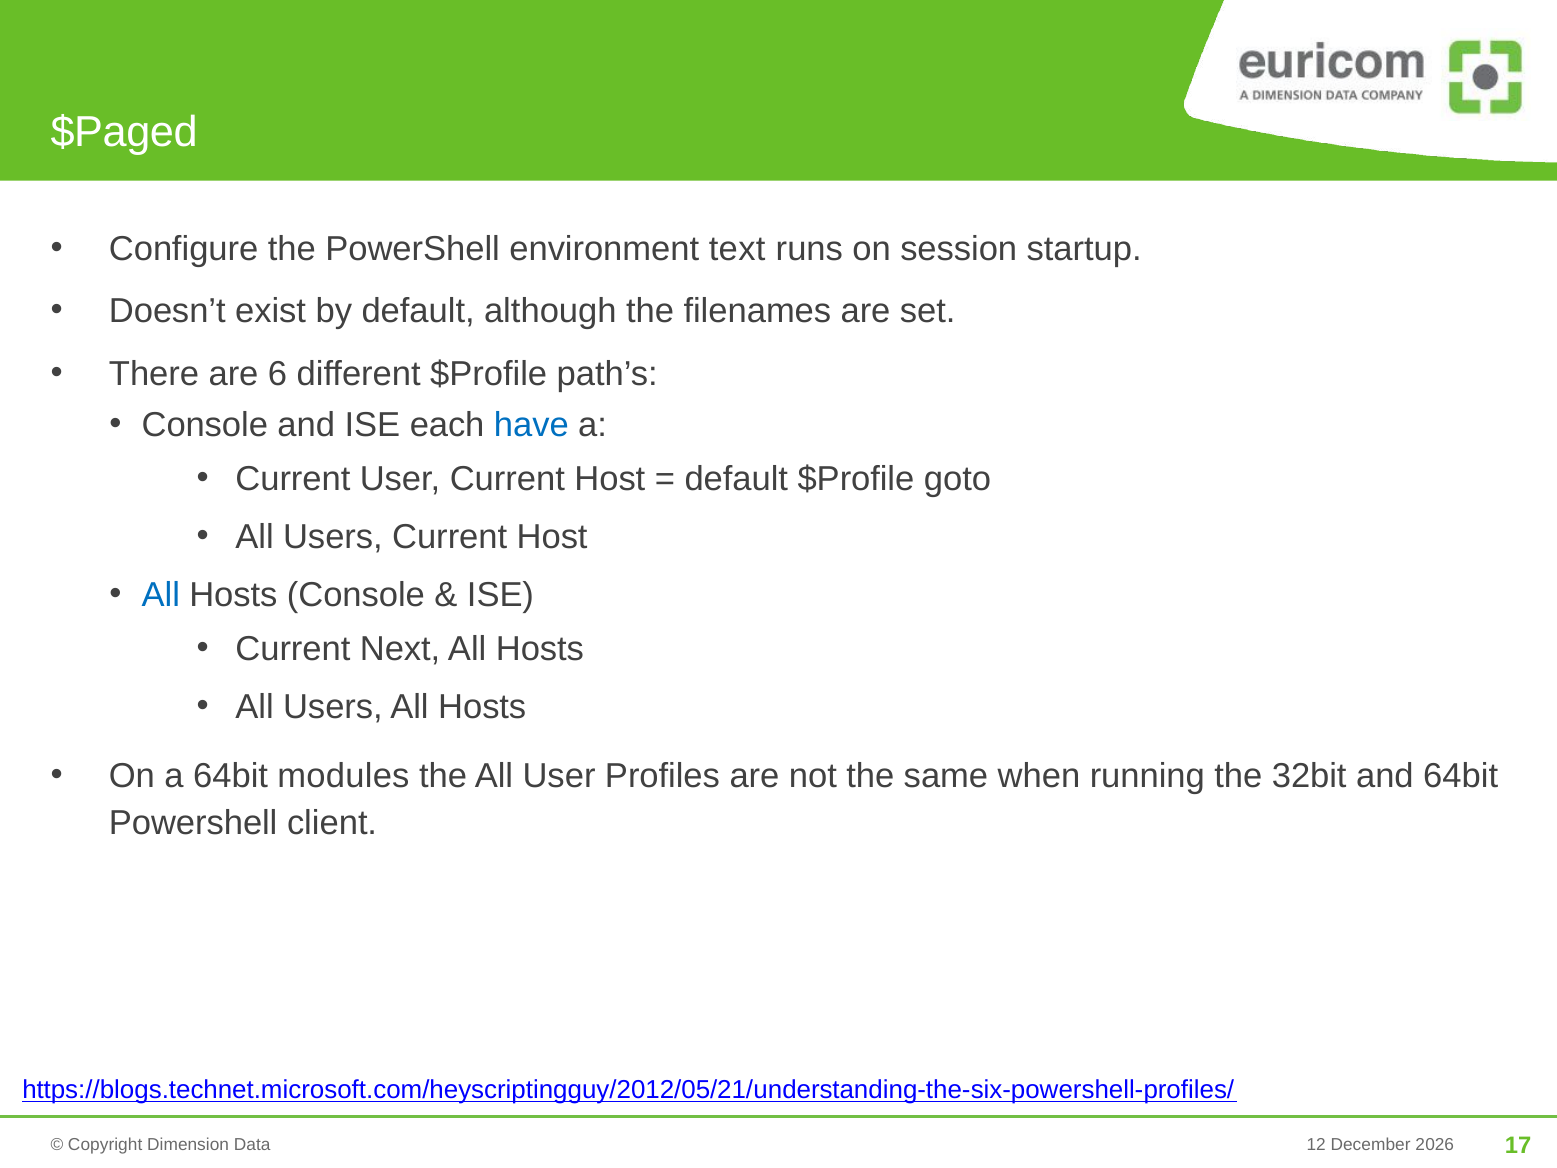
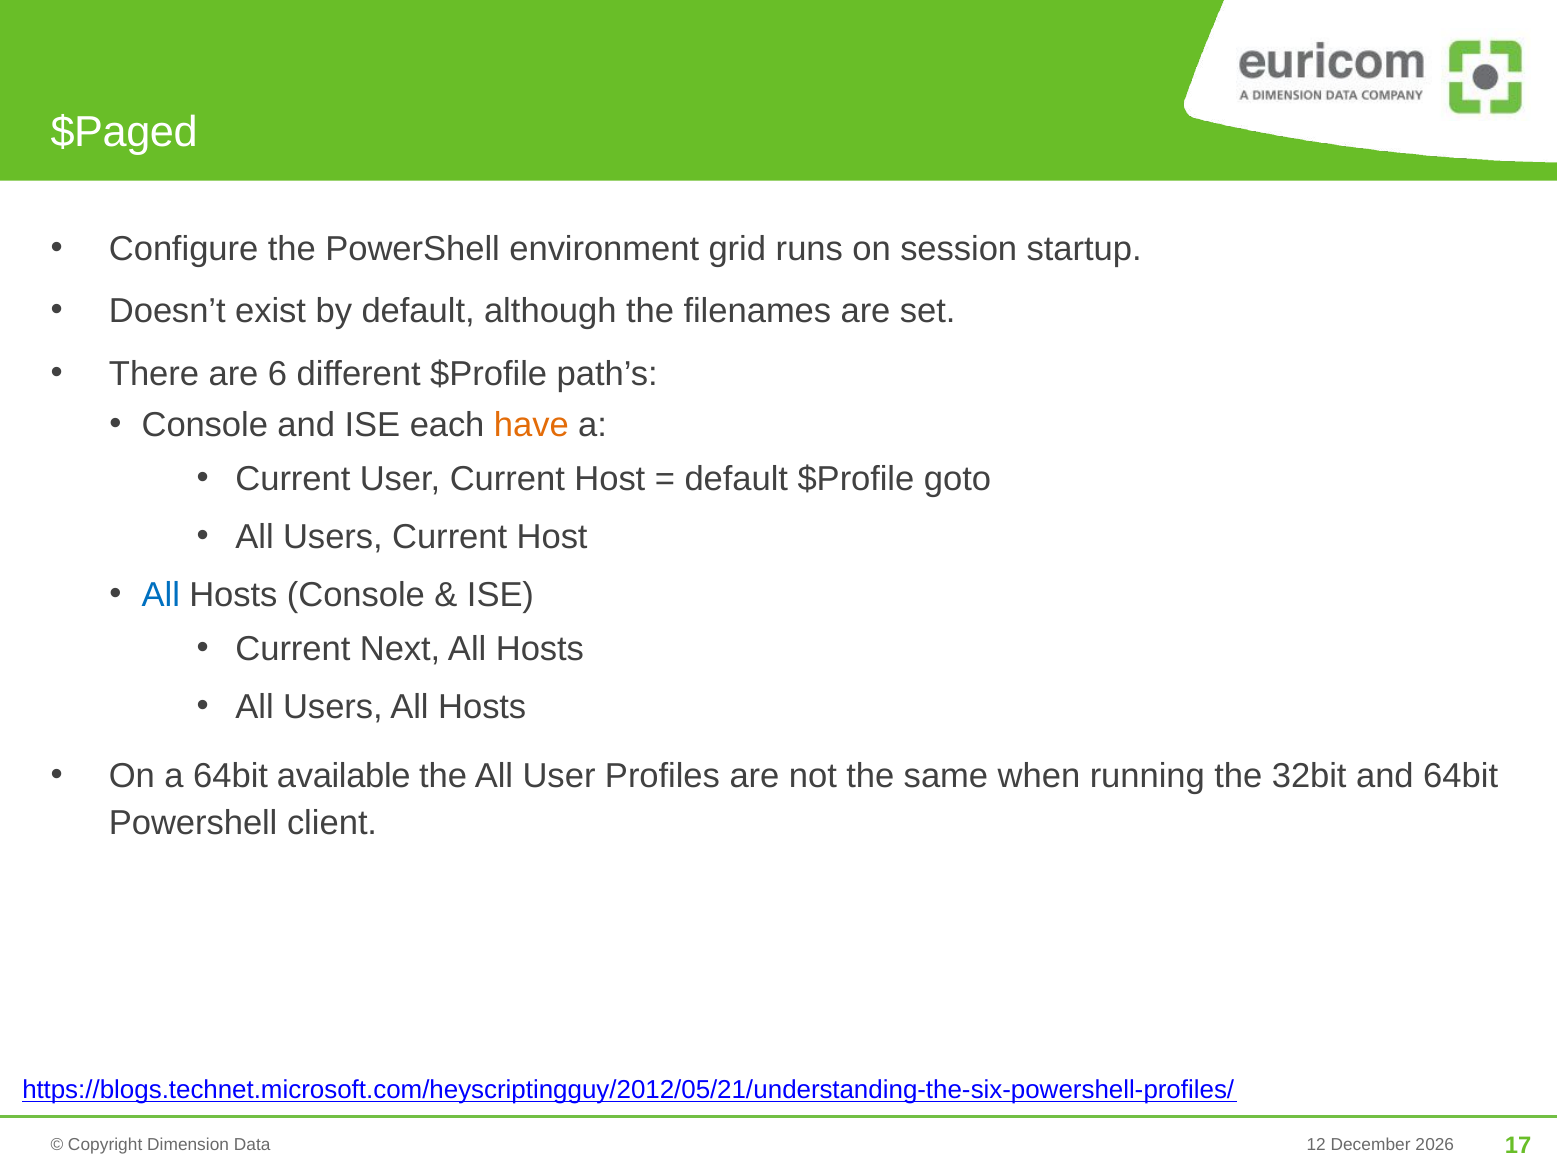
text: text -> grid (737, 249)
have colour: blue -> orange (531, 425)
modules: modules -> available (344, 776)
